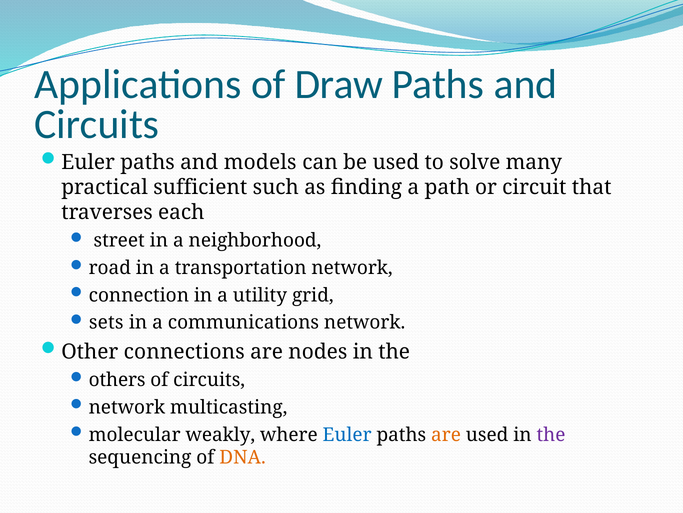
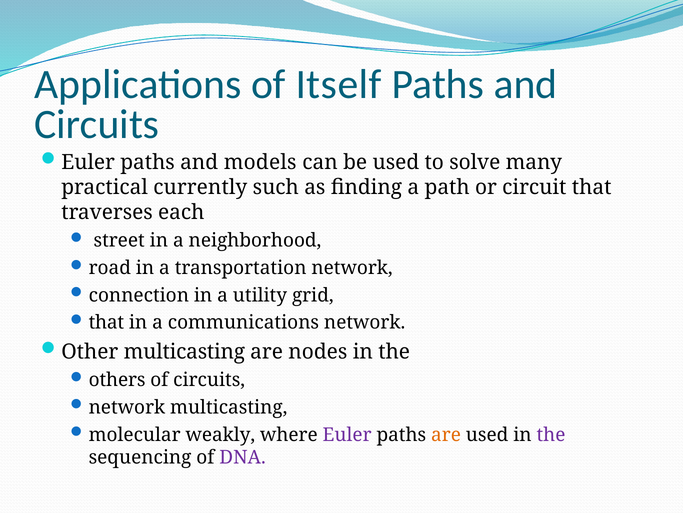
Draw: Draw -> Itself (339, 84)
sufficient: sufficient -> currently (200, 187)
sets: sets -> that (106, 322)
Other connections: connections -> multicasting (184, 351)
Euler colour: blue -> purple (347, 434)
DNA colour: orange -> purple (243, 457)
